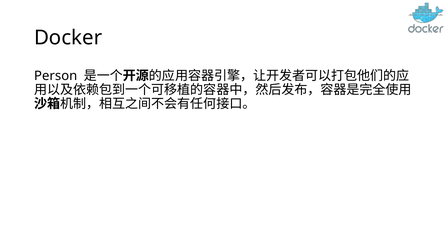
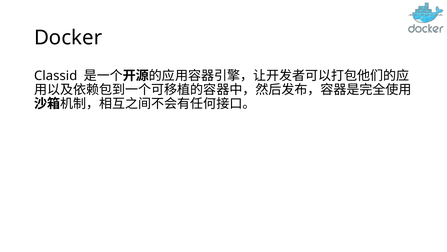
Person: Person -> Classid (56, 76)
